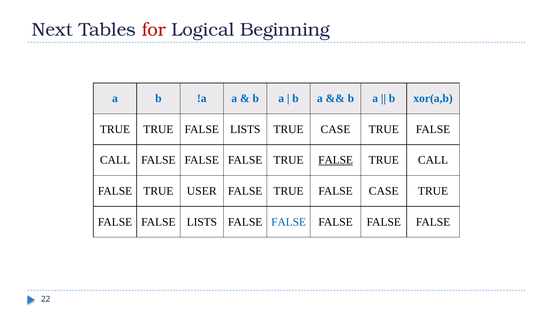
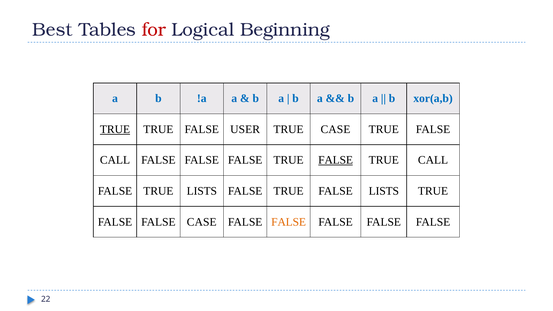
Next: Next -> Best (52, 30)
TRUE underline: none -> present (115, 129)
TRUE FALSE LISTS: LISTS -> USER (245, 129)
TRUE USER: USER -> LISTS (202, 191)
FALSE CASE: CASE -> LISTS (384, 191)
FALSE FALSE LISTS: LISTS -> CASE (202, 222)
FALSE colour: blue -> orange (289, 222)
